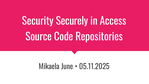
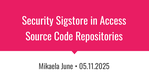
Securely: Securely -> Sigstore (72, 21)
